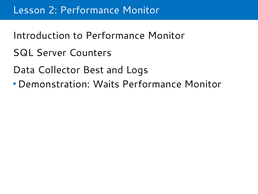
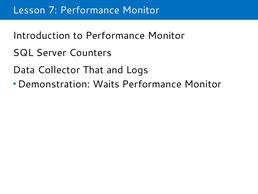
2: 2 -> 7 (53, 10)
Best: Best -> That (93, 70)
